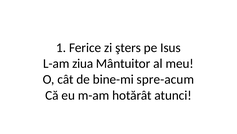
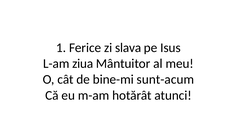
şters: şters -> slava (128, 47)
spre-acum: spre-acum -> sunt-acum (165, 79)
